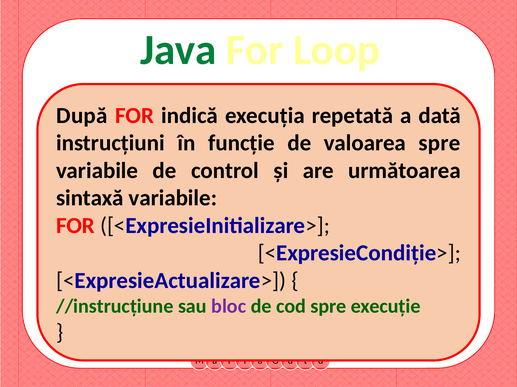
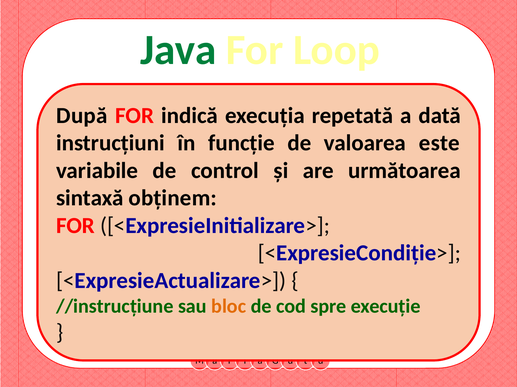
valoarea spre: spre -> este (439, 143)
sintaxă variabile: variabile -> obținem (173, 198)
bloc colour: purple -> orange (229, 307)
